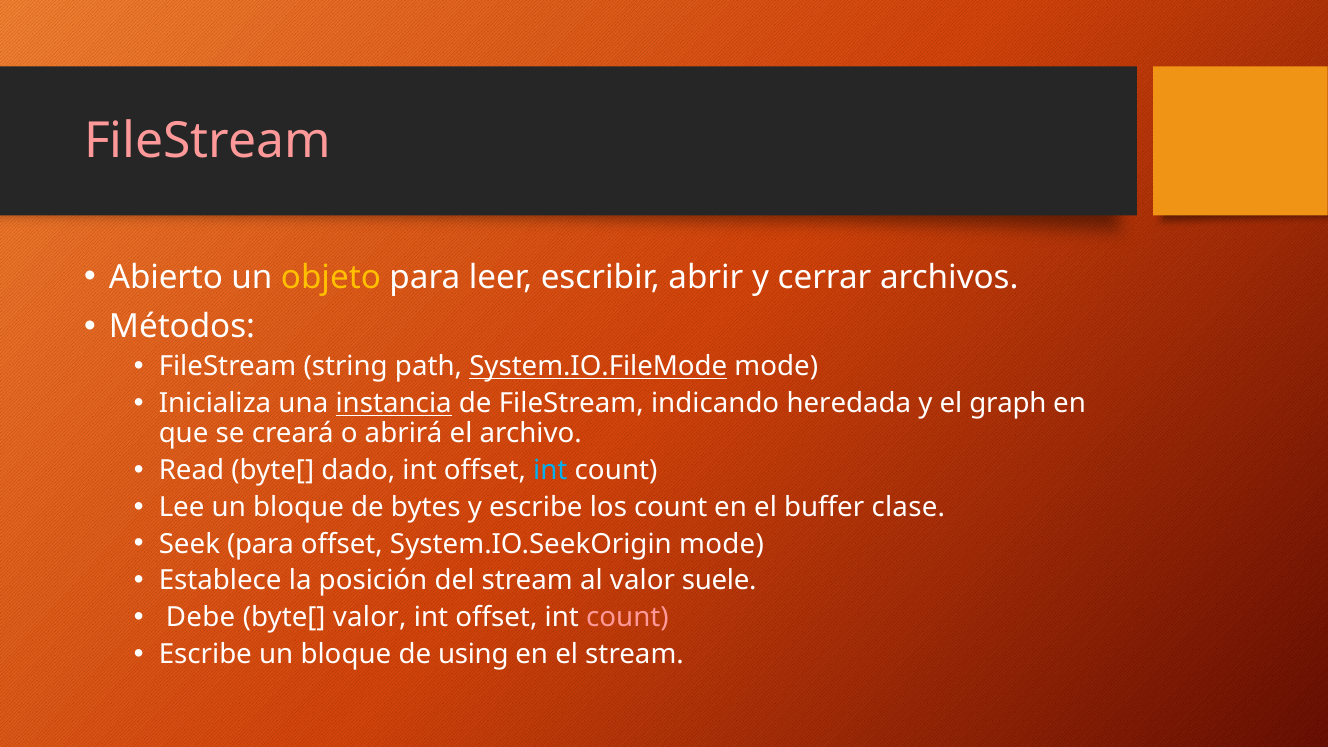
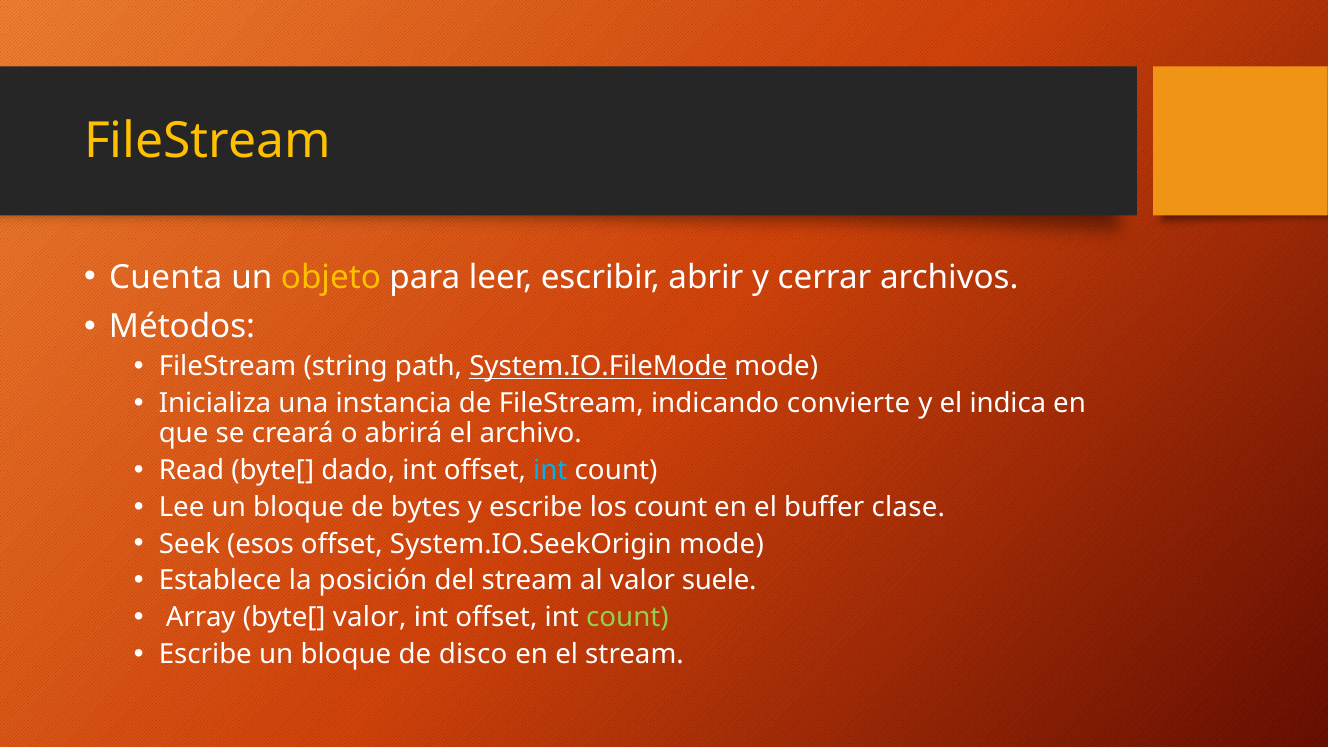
FileStream colour: pink -> yellow (208, 141)
Abierto: Abierto -> Cuenta (166, 277)
instancia underline: present -> none (394, 404)
heredada: heredada -> convierte (849, 404)
graph: graph -> indica (1008, 404)
Seek para: para -> esos (260, 544)
Debe: Debe -> Array (201, 618)
count colour: pink -> light green (627, 618)
using: using -> disco (473, 654)
